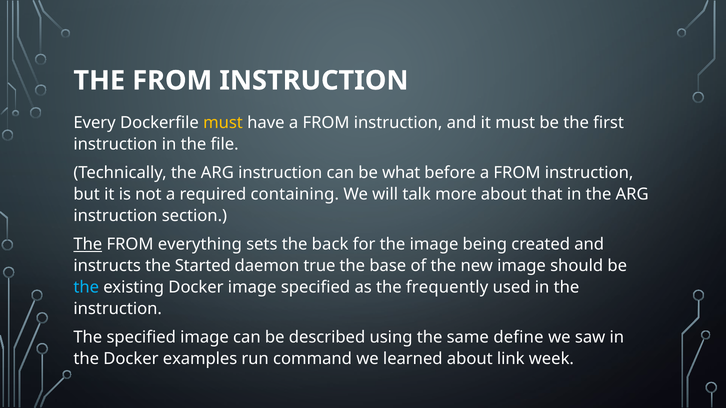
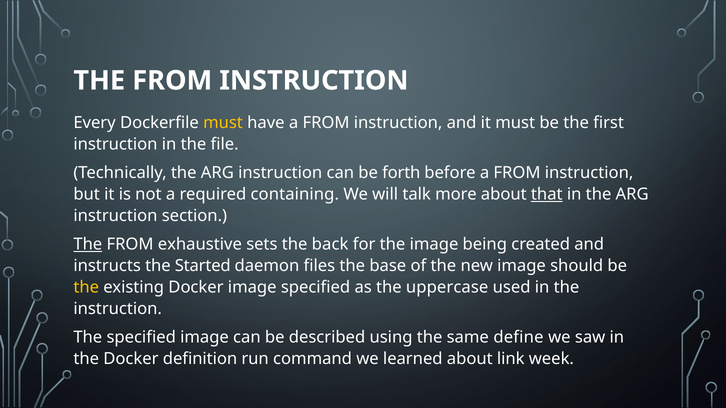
what: what -> forth (401, 173)
that underline: none -> present (547, 194)
everything: everything -> exhaustive (200, 244)
true: true -> files (319, 266)
the colour: light blue -> yellow (86, 287)
frequently: frequently -> uppercase (447, 287)
examples: examples -> definition (200, 359)
